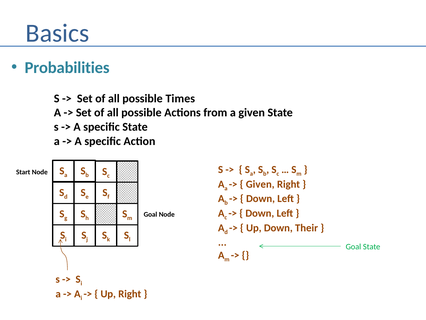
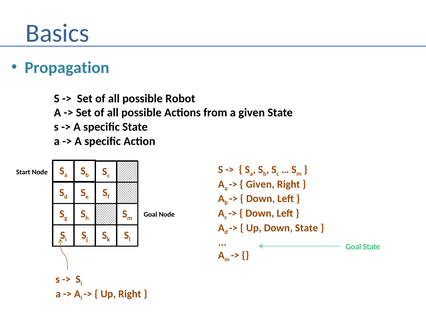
Probabilities: Probabilities -> Propagation (67, 67)
Times: Times -> Robot (180, 98)
Down Their: Their -> State (307, 227)
